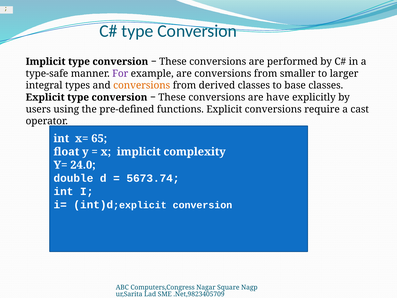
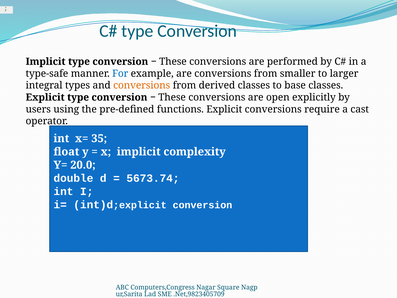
For colour: purple -> blue (120, 73)
have: have -> open (278, 97)
65: 65 -> 35 (99, 138)
24.0: 24.0 -> 20.0 (83, 165)
